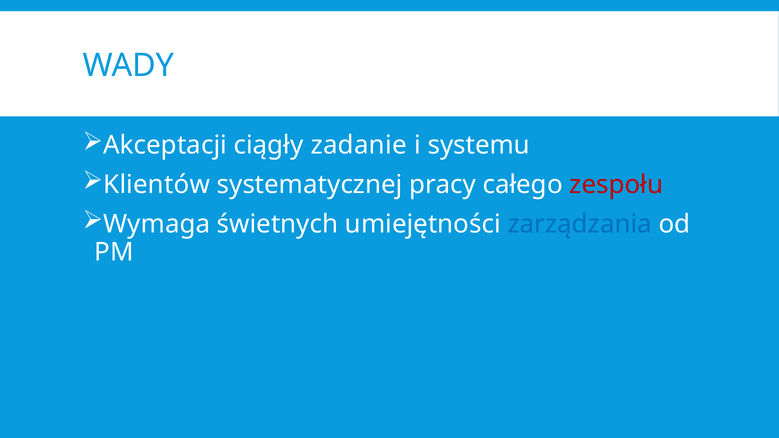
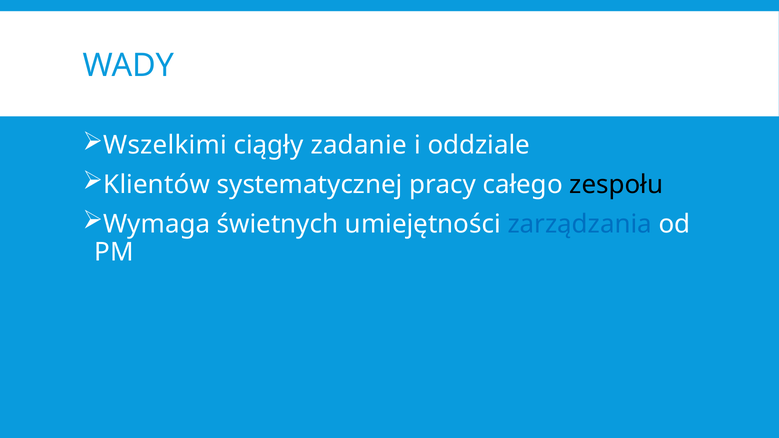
Akceptacji: Akceptacji -> Wszelkimi (165, 145)
systemu: systemu -> oddziale (479, 145)
zespołu colour: red -> black (616, 185)
